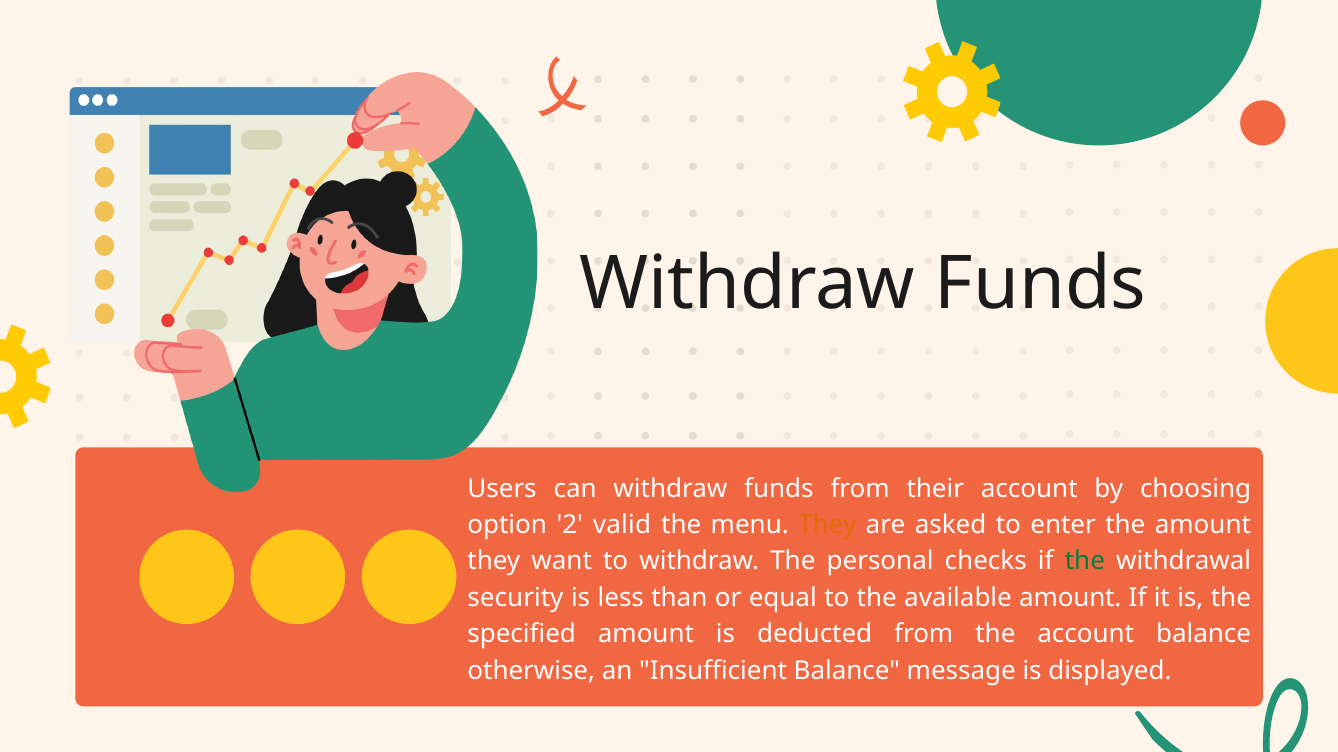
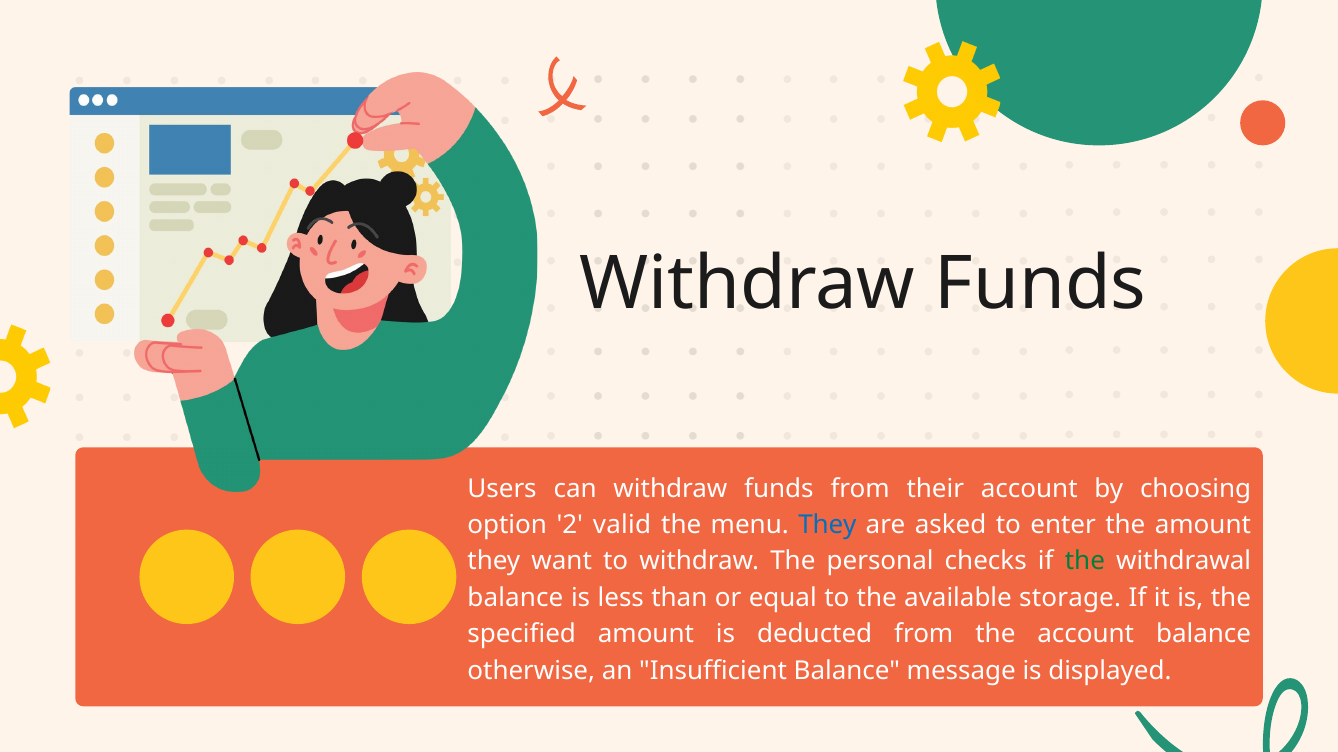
They colour: orange -> blue (827, 525)
security: security -> balance (515, 598)
available amount: amount -> storage (1070, 598)
